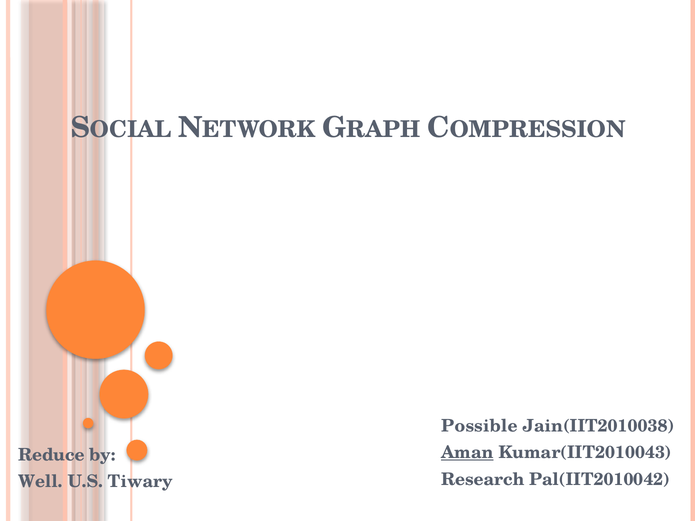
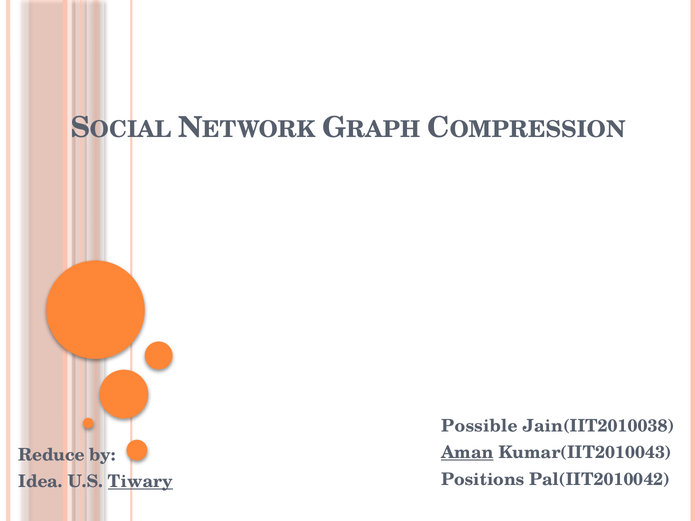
Research: Research -> Positions (483, 480)
Well: Well -> Idea (41, 482)
Tiwary underline: none -> present (140, 482)
